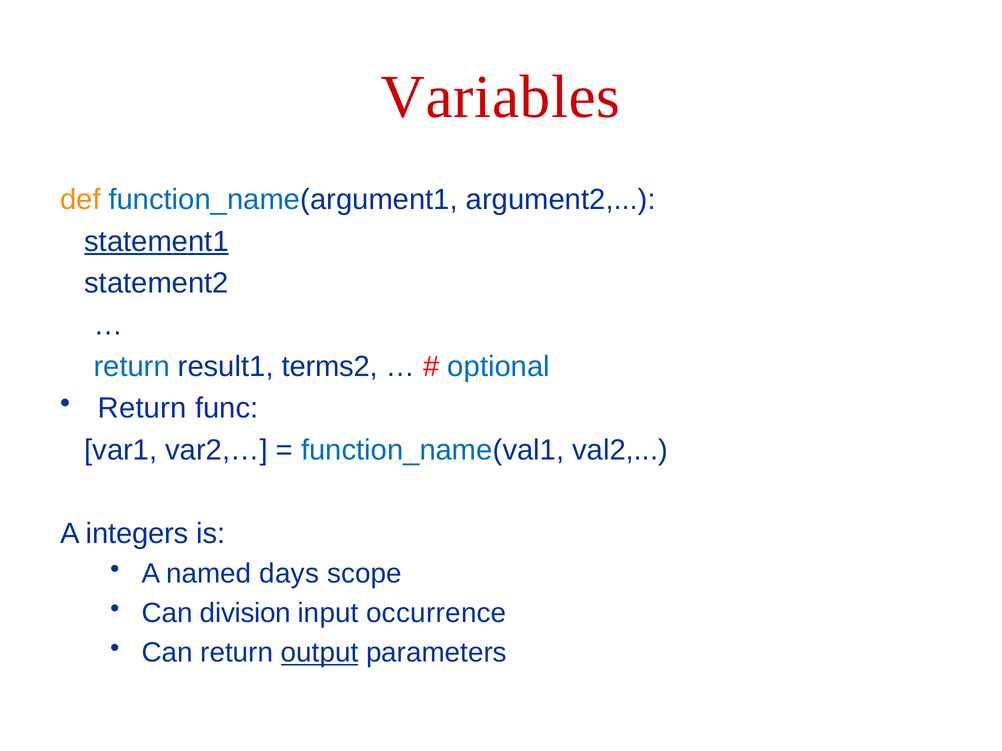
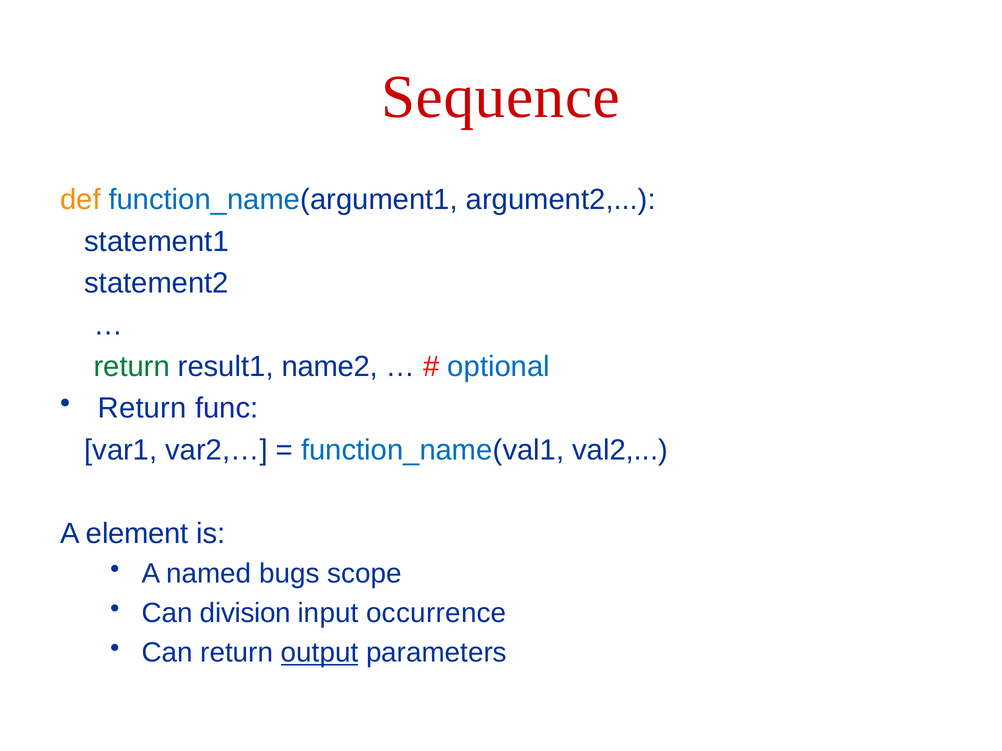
Variables: Variables -> Sequence (501, 97)
statement1 underline: present -> none (157, 242)
return colour: blue -> green (132, 367)
terms2: terms2 -> name2 (330, 367)
integers: integers -> element (137, 534)
days: days -> bugs (289, 574)
